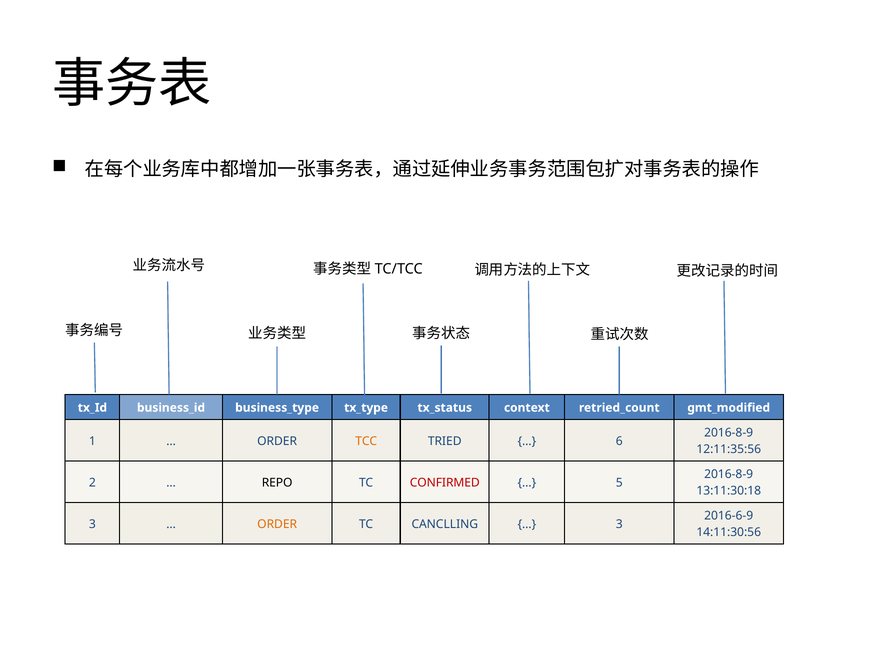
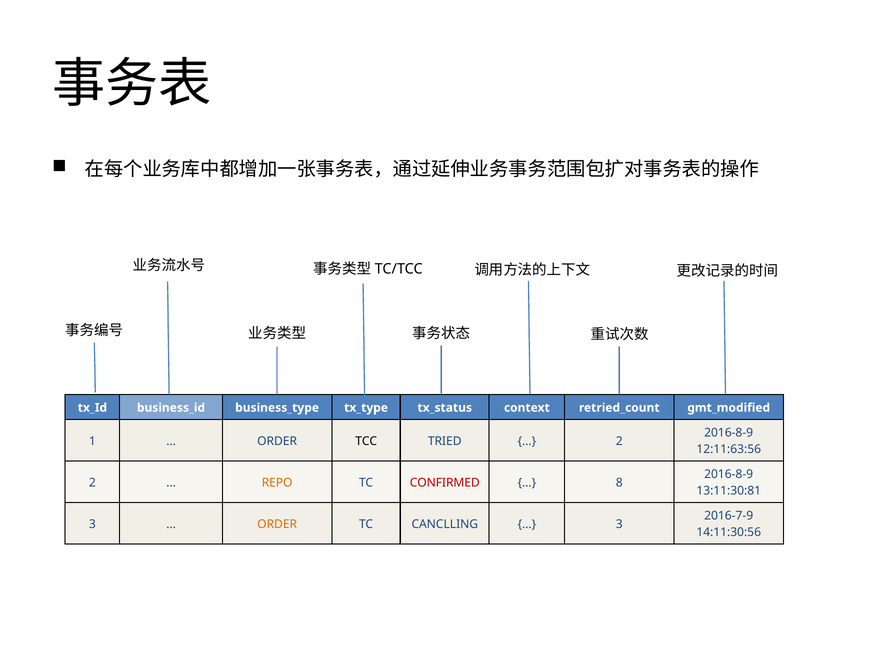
TCC colour: orange -> black (366, 441)
6: 6 -> 2 (619, 441)
12:11:35:56: 12:11:35:56 -> 12:11:63:56 (729, 449)
REPO colour: black -> orange (277, 482)
5: 5 -> 8 (619, 482)
13:11:30:18: 13:11:30:18 -> 13:11:30:81 (729, 491)
2016-6-9: 2016-6-9 -> 2016-7-9 (729, 516)
